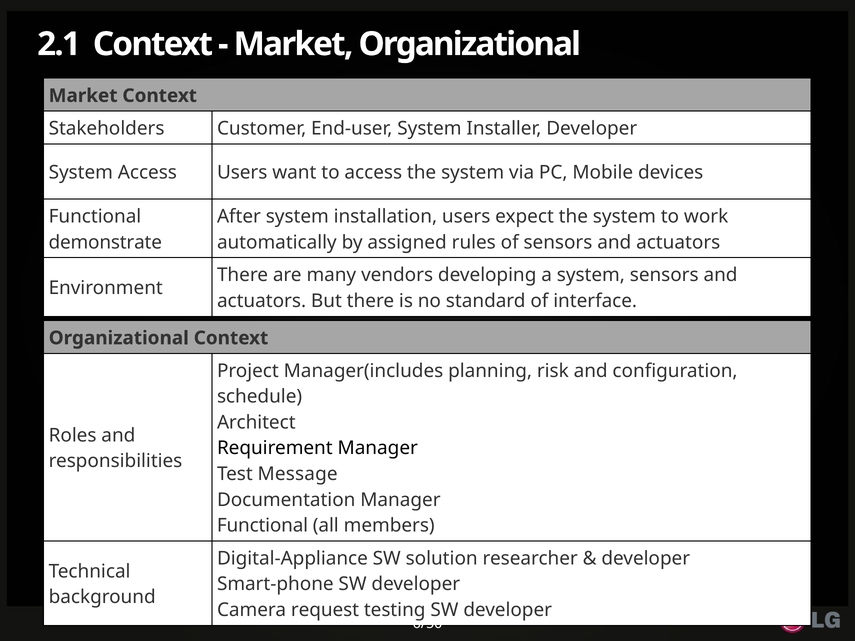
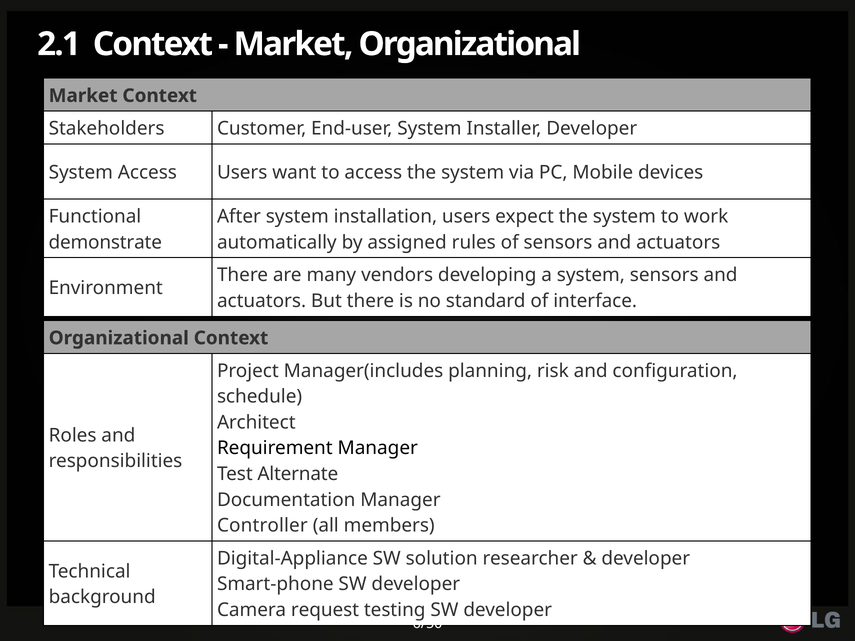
Message: Message -> Alternate (298, 474)
Functional: Functional -> Controller (262, 526)
